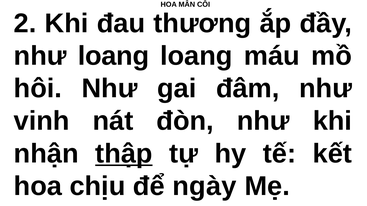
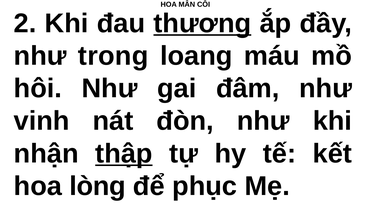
thương underline: none -> present (202, 23)
như loang: loang -> trong (113, 56)
chịu: chịu -> lòng (98, 187)
ngày: ngày -> phục (205, 187)
